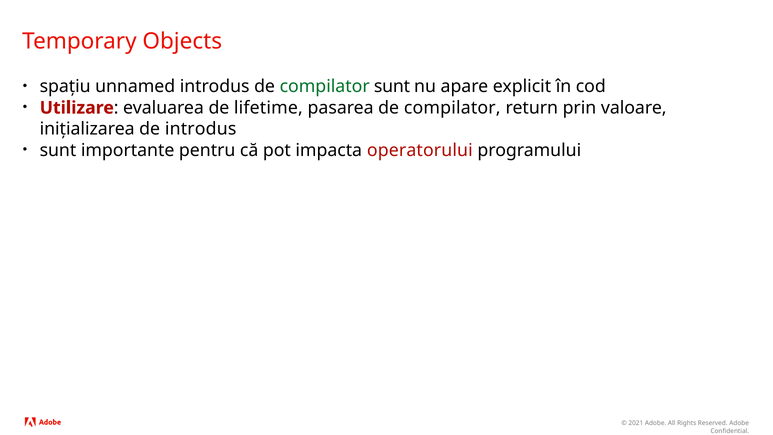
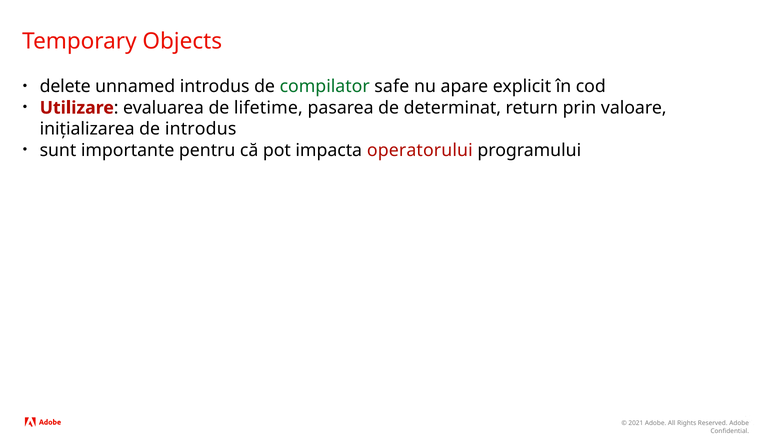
spațiu: spațiu -> delete (65, 87)
compilator sunt: sunt -> safe (392, 87)
pasarea de compilator: compilator -> determinat (452, 108)
